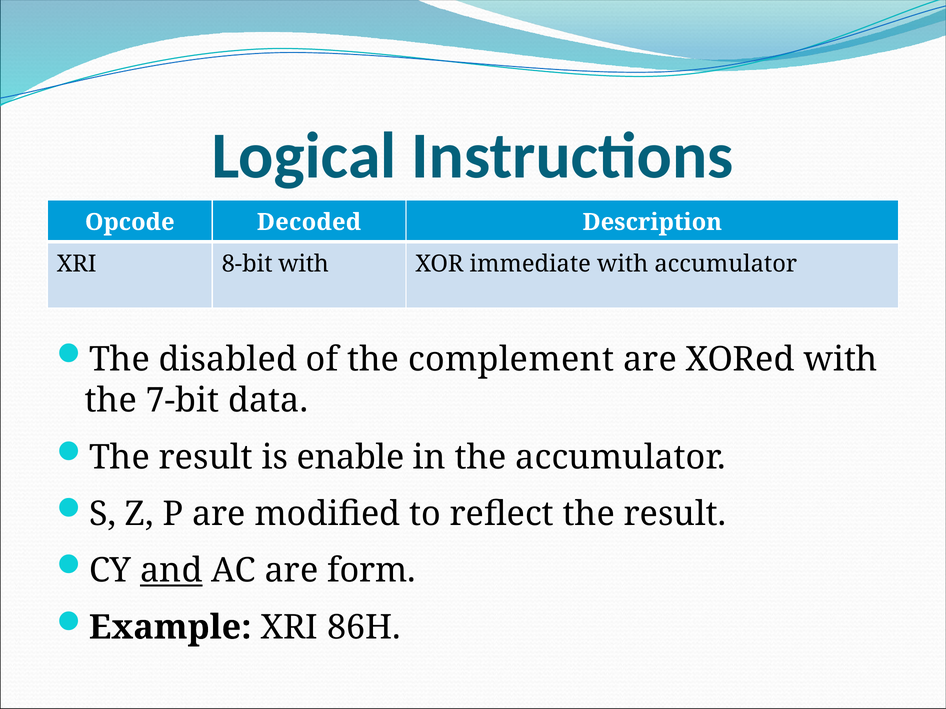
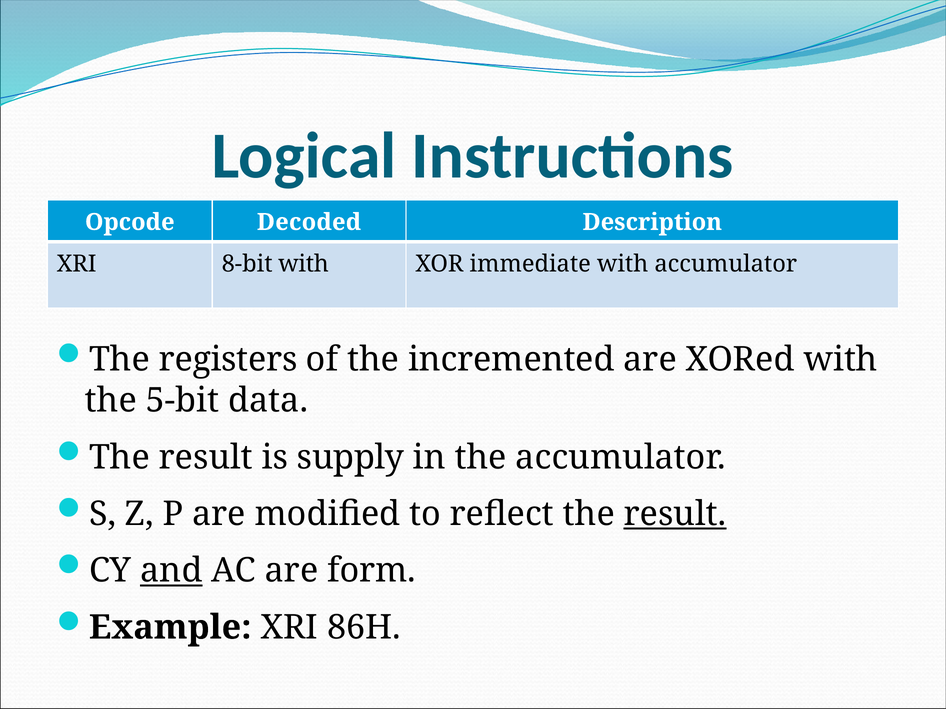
disabled: disabled -> registers (228, 360)
complement: complement -> incremented (511, 360)
7-bit: 7-bit -> 5-bit (182, 401)
enable: enable -> supply (351, 458)
result underline: none -> present (675, 514)
